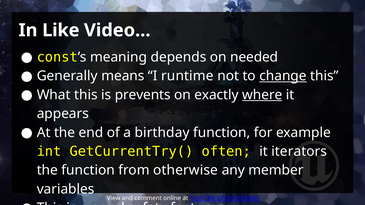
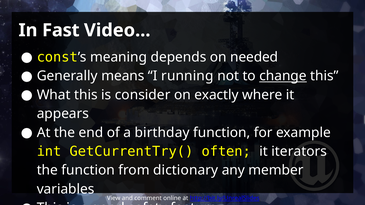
Like: Like -> Fast (61, 30)
runtime: runtime -> running (187, 76)
prevents: prevents -> consider (143, 95)
where underline: present -> none (262, 95)
otherwise: otherwise -> dictionary (186, 170)
